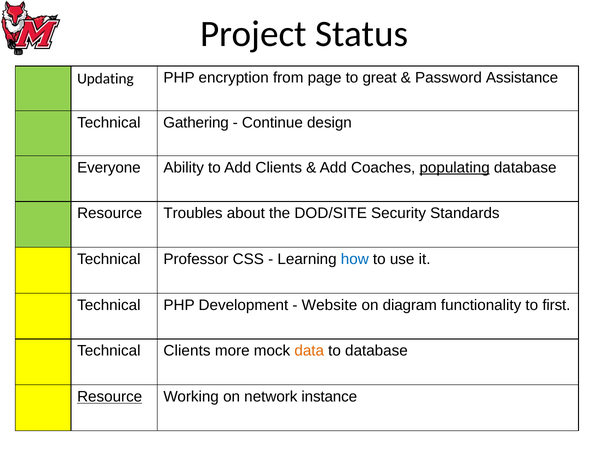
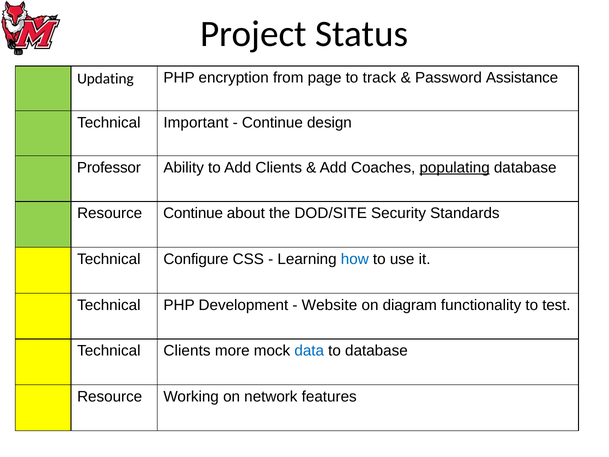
great: great -> track (379, 78)
Gathering: Gathering -> Important (196, 123)
Everyone: Everyone -> Professor (109, 167)
Resource Troubles: Troubles -> Continue (193, 213)
Professor: Professor -> Configure (196, 259)
first: first -> test (556, 305)
data colour: orange -> blue (309, 351)
Resource underline: present -> none (110, 396)
instance: instance -> features (329, 396)
